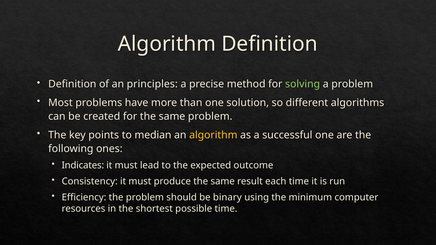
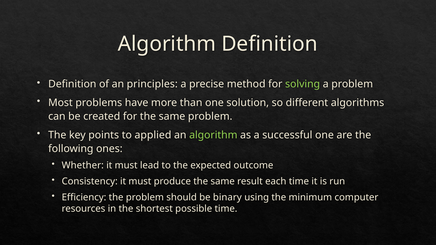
median: median -> applied (153, 135)
algorithm colour: yellow -> light green (213, 135)
Indicates: Indicates -> Whether (83, 165)
